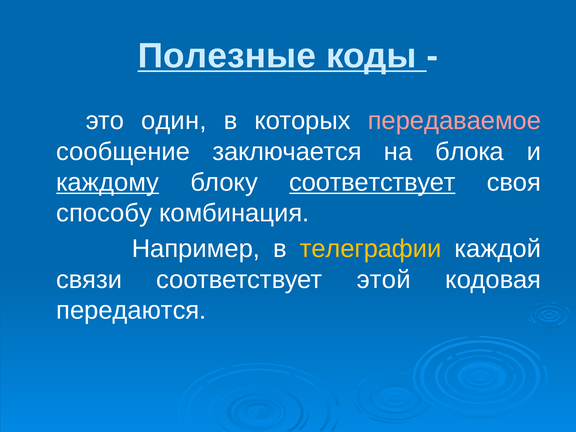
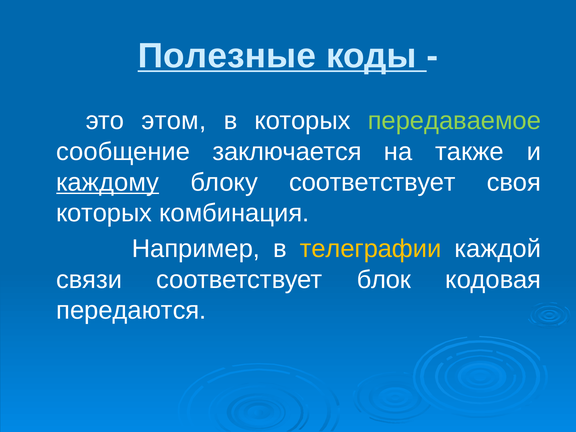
один: один -> этом (174, 121)
передаваемое colour: pink -> light green (454, 121)
блока: блока -> также (469, 152)
соответствует underline: present -> none (372, 182)
способу: способу -> которых (104, 213)
этой: этой -> блок (384, 280)
